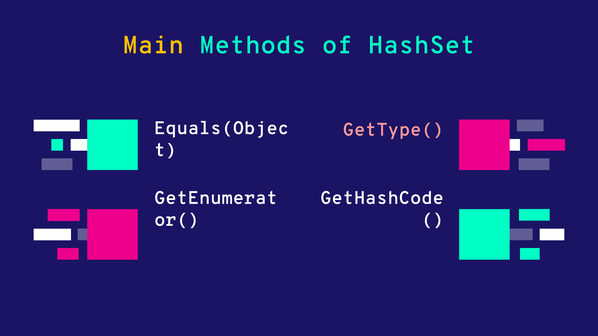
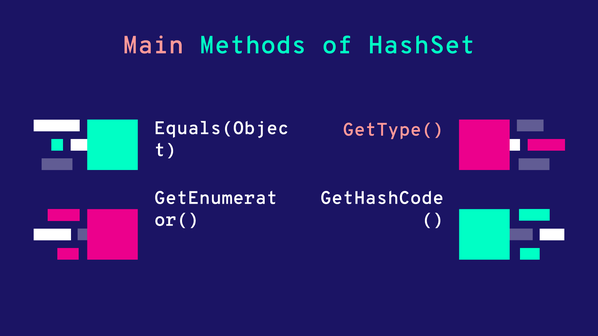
Main colour: yellow -> pink (153, 45)
